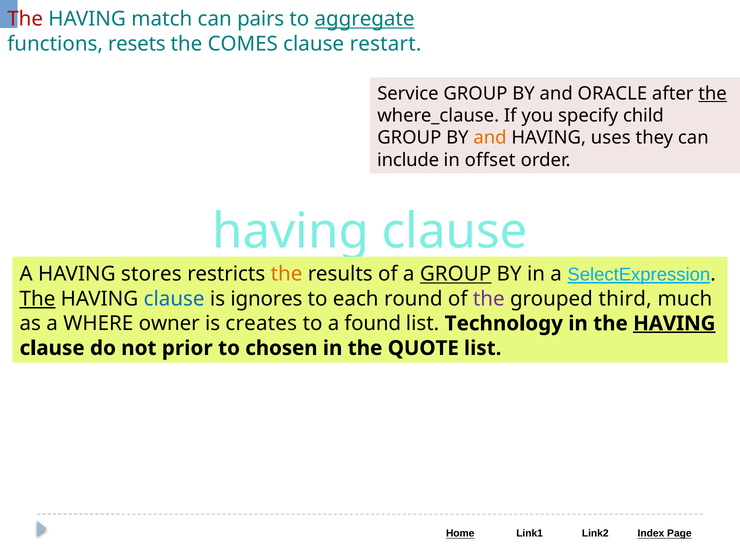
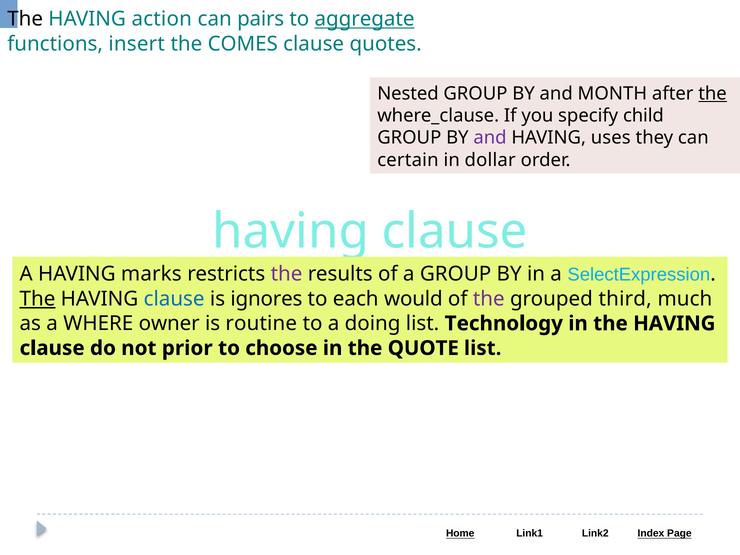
The colour: red -> black (25, 19)
match: match -> action (162, 19)
resets: resets -> insert (137, 44)
restart: restart -> quotes (386, 44)
Service: Service -> Nested (408, 93)
ORACLE: ORACLE -> MONTH (612, 93)
and colour: orange -> purple (490, 138)
include: include -> certain (408, 160)
offset: offset -> dollar (490, 160)
stores: stores -> marks (151, 274)
the colour: orange -> purple (287, 274)
GROUP underline: present -> none (456, 274)
SelectExpression underline: present -> none (639, 275)
round: round -> would (413, 299)
creates: creates -> routine (261, 323)
found: found -> doing (373, 323)
HAVING underline: present -> none (674, 323)
chosen: chosen -> choose (281, 348)
